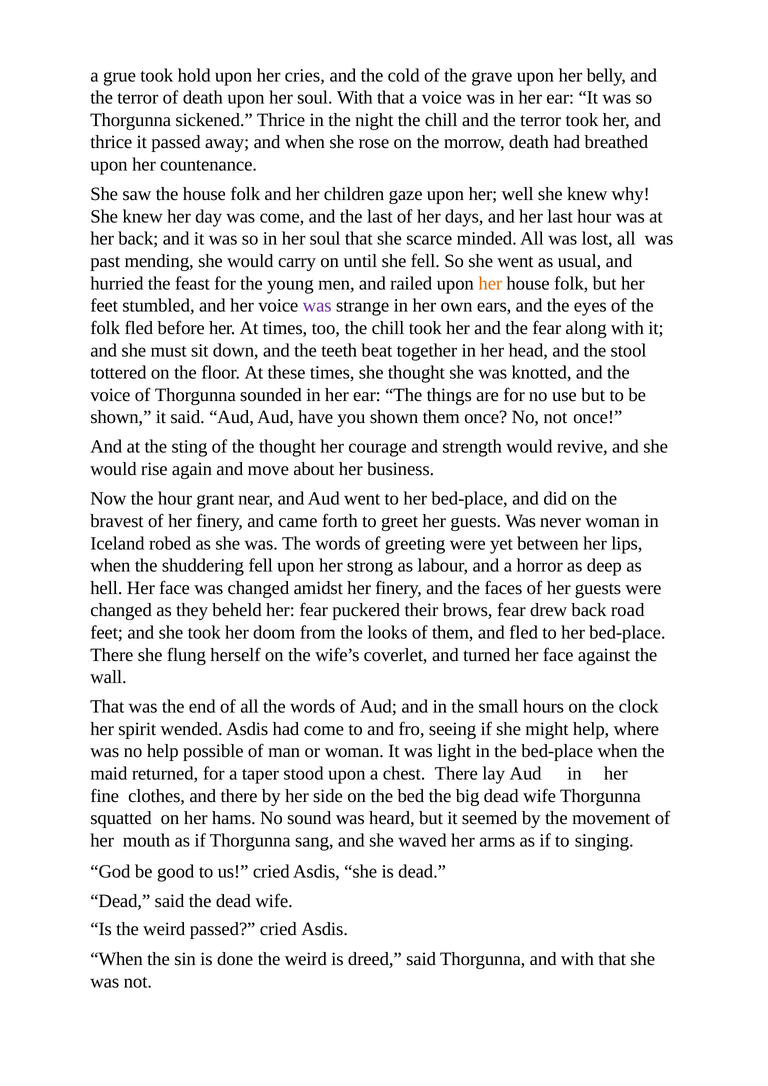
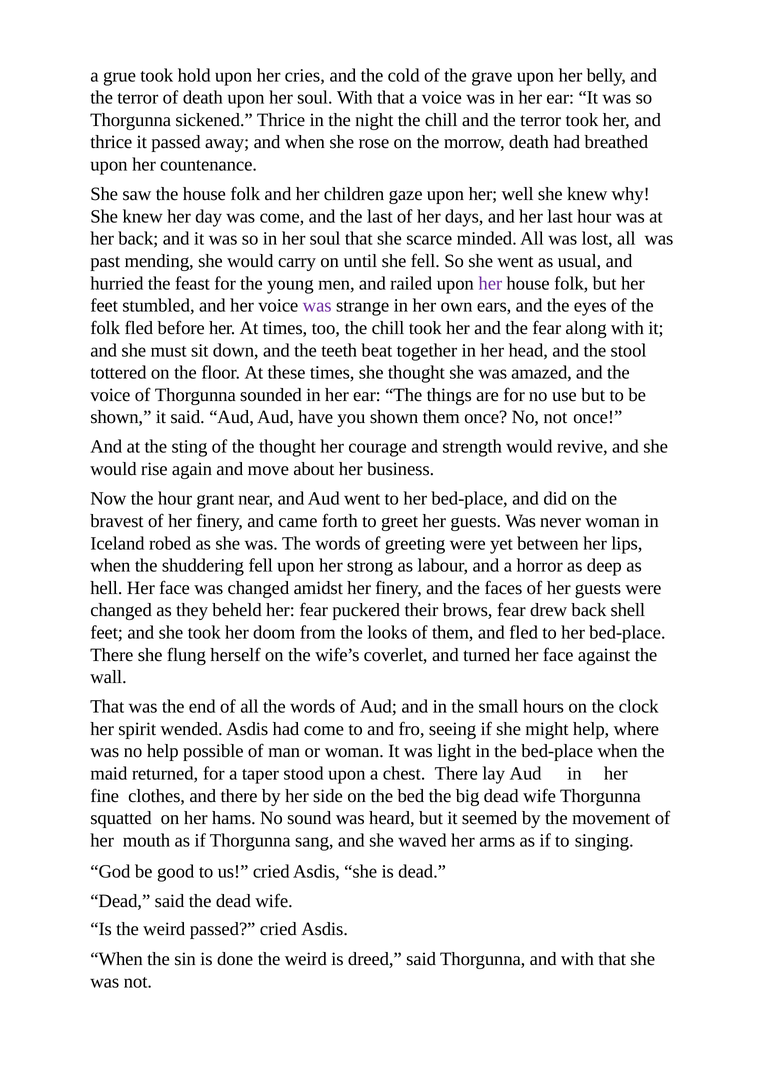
her colour: orange -> purple (490, 284)
knotted: knotted -> amazed (542, 373)
road: road -> shell (628, 611)
